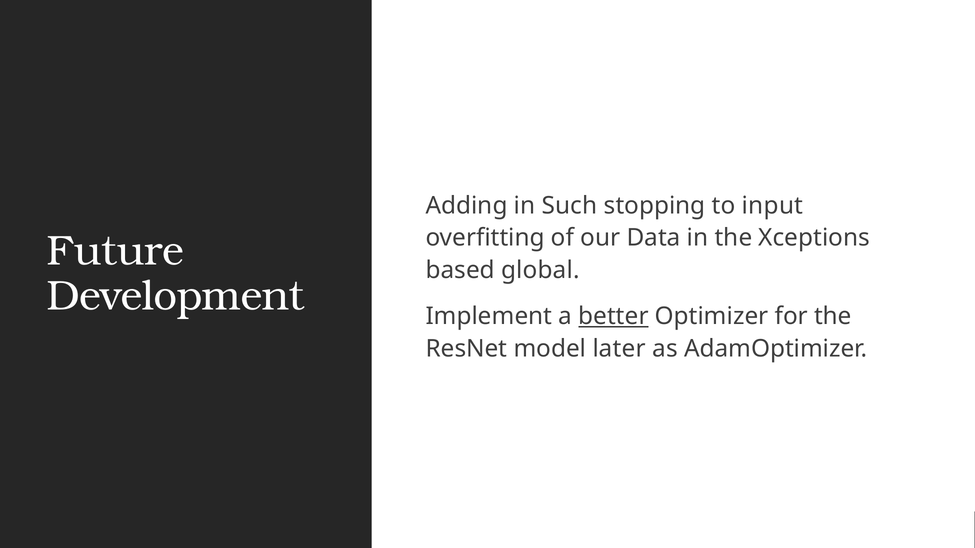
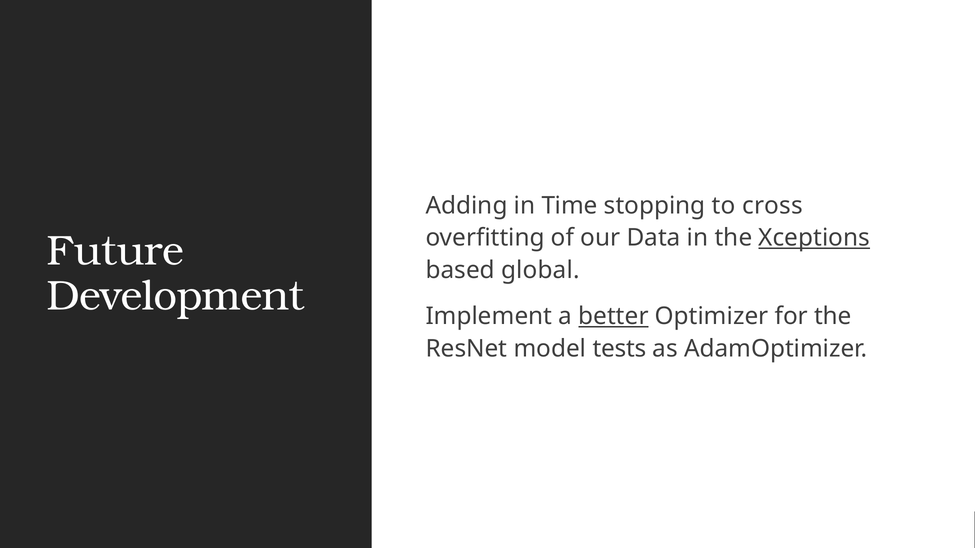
Such: Such -> Time (570, 206)
input: input -> cross (773, 206)
Xceptions underline: none -> present (814, 238)
later: later -> tests (619, 349)
